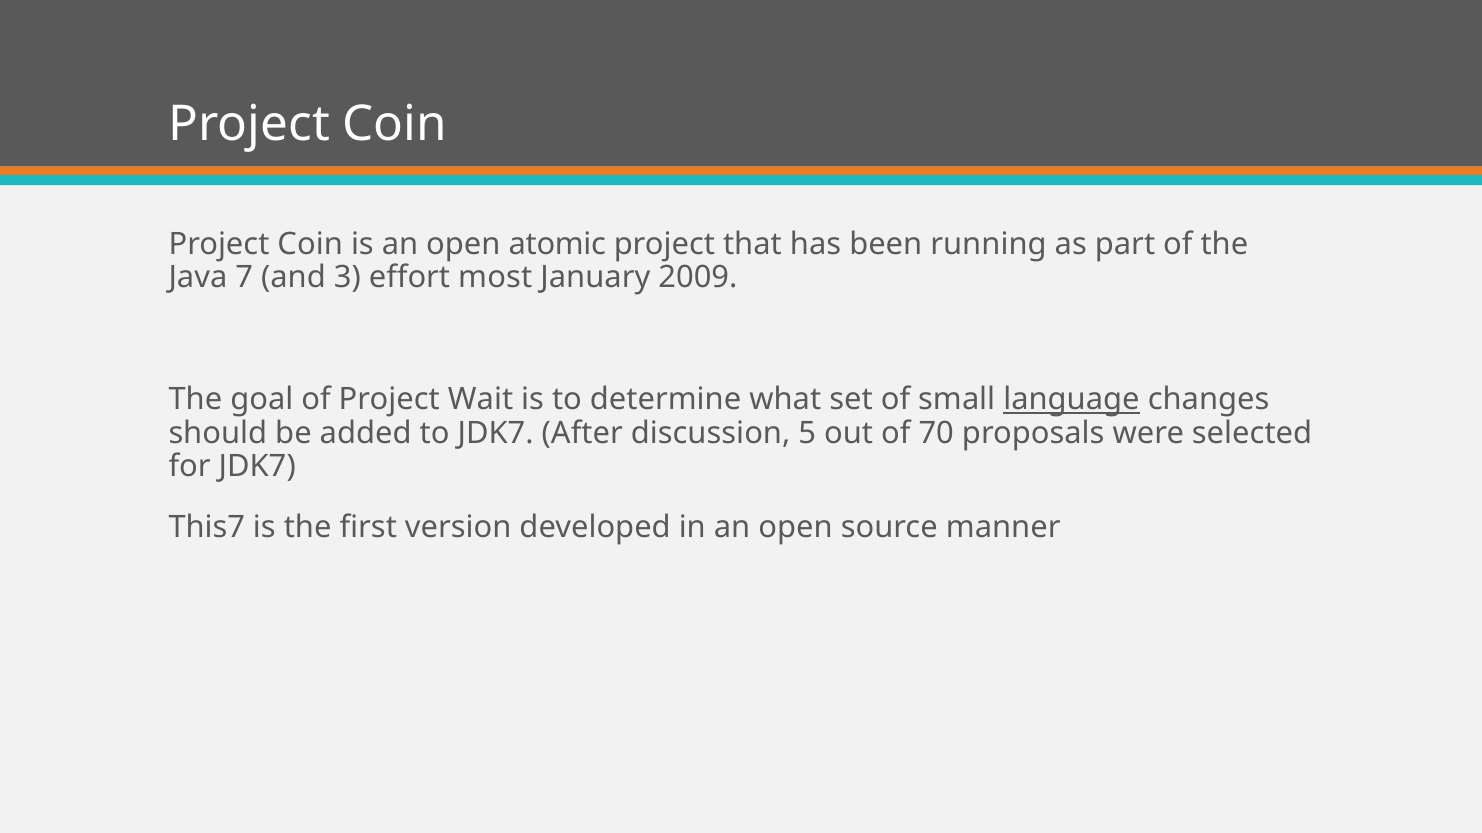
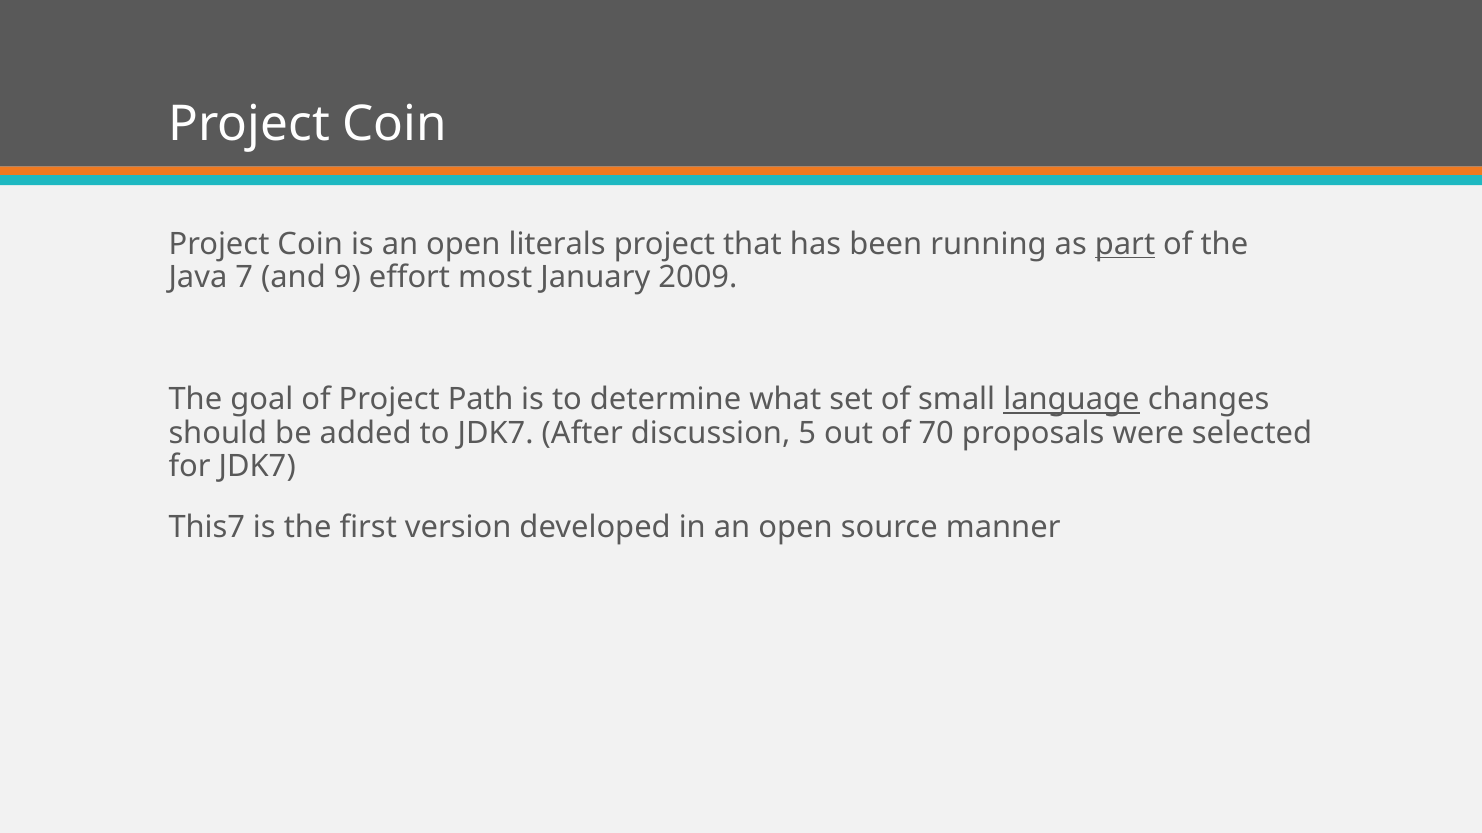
atomic: atomic -> literals (557, 244)
part underline: none -> present (1125, 244)
3: 3 -> 9 (347, 278)
Wait: Wait -> Path (481, 400)
